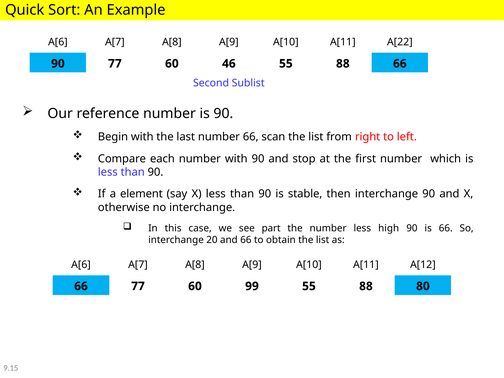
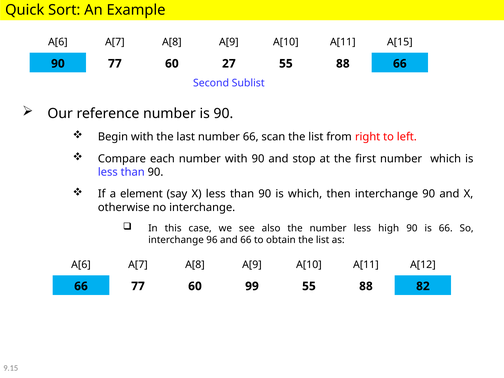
A[22: A[22 -> A[15 (400, 42)
46: 46 -> 27 (229, 64)
is stable: stable -> which (305, 194)
part: part -> also (271, 228)
20: 20 -> 96 (212, 240)
80: 80 -> 82 (423, 286)
